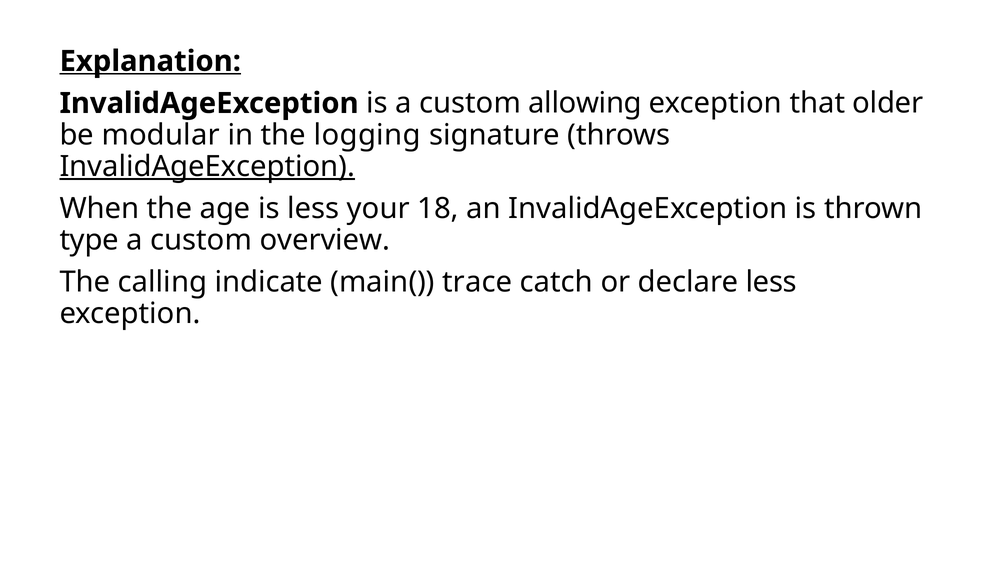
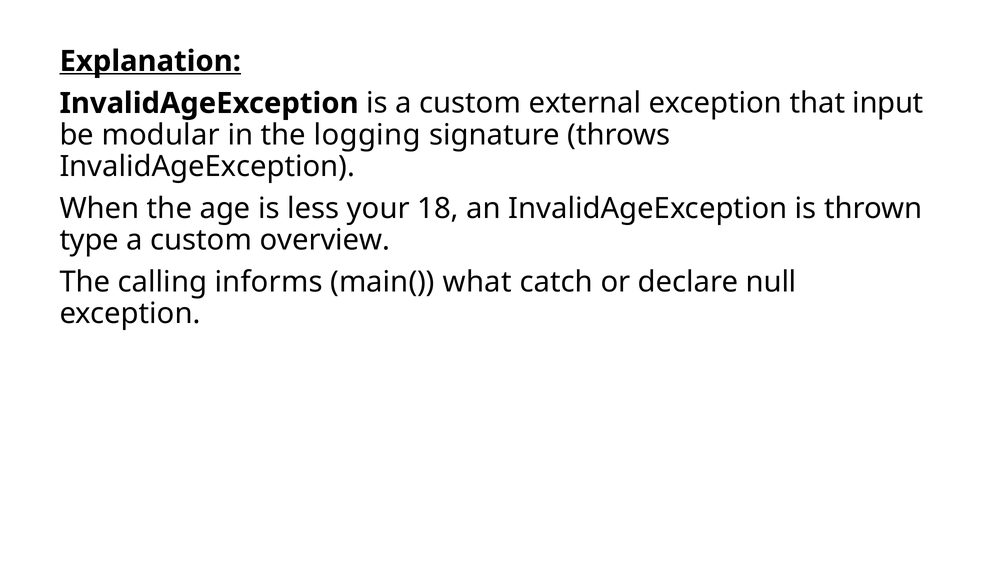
allowing: allowing -> external (585, 103)
older: older -> input (888, 103)
InvalidAgeException underline: present -> none (207, 166)
indicate: indicate -> informs (269, 282)
trace: trace -> what (477, 282)
declare less: less -> null (771, 282)
